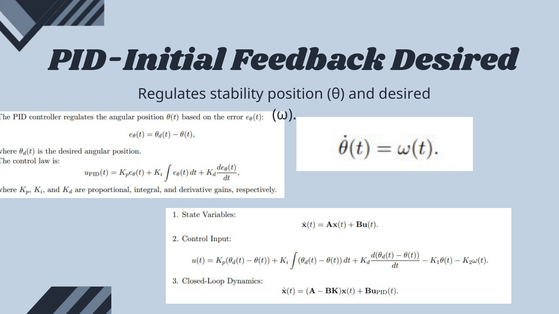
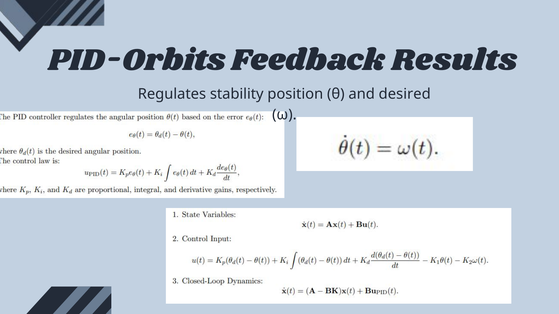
PID-Initial: PID-Initial -> PID-Orbits (137, 60)
Feedback Desired: Desired -> Results (454, 60)
